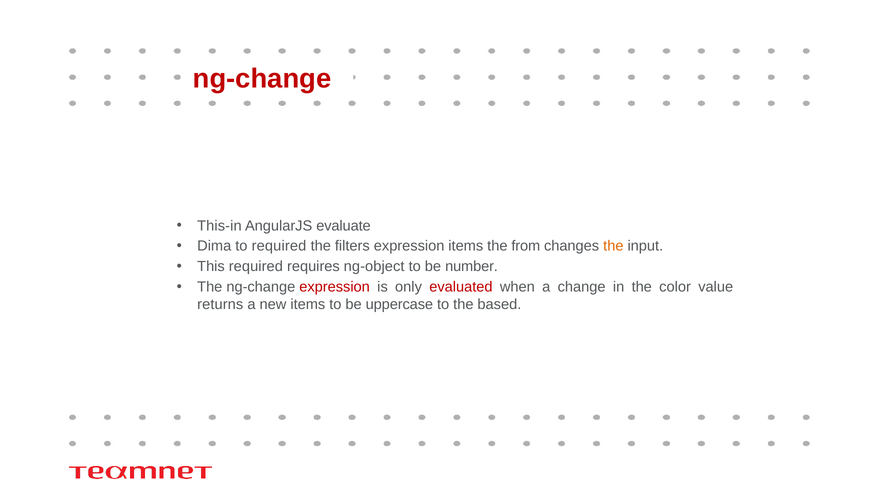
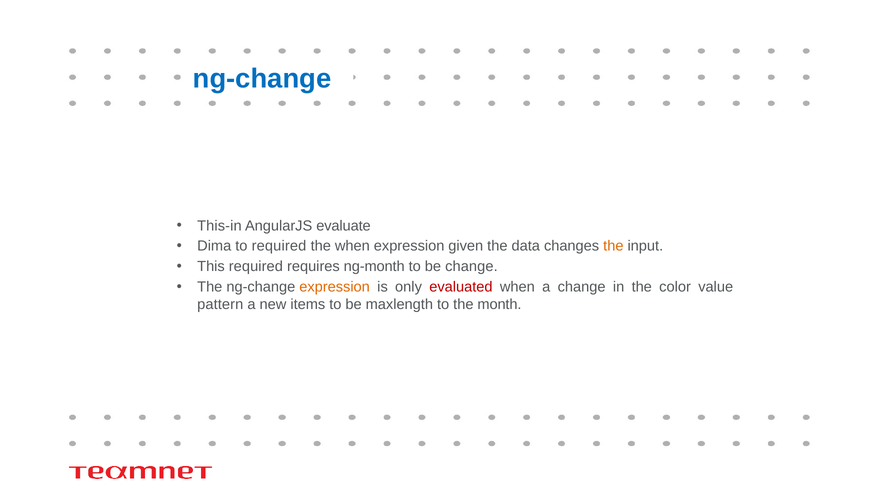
ng-change colour: red -> blue (262, 78)
the filters: filters -> when (352, 246)
expression items: items -> given (466, 246)
from: from -> data (526, 246)
ng-object: ng-object -> ng-month (374, 267)
be number: number -> change (471, 267)
expression colour: red -> orange (335, 287)
returns: returns -> pattern (220, 305)
uppercase: uppercase -> maxlength (399, 305)
based: based -> month (499, 305)
